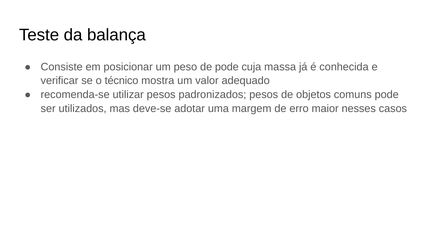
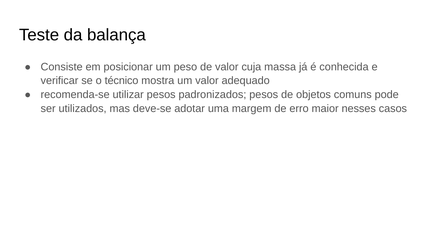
de pode: pode -> valor (227, 67)
